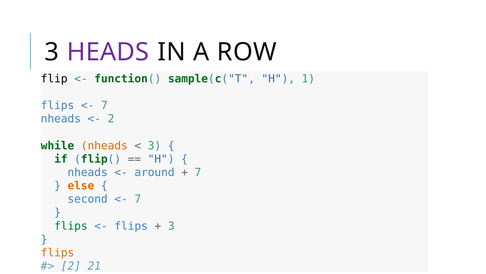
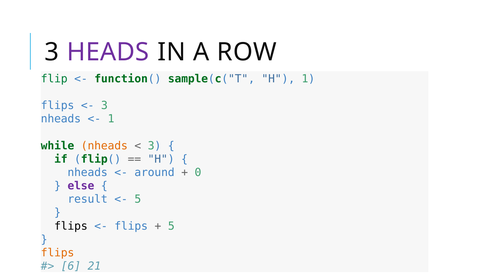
flip colour: black -> green (54, 79)
7: 7 -> 3 (104, 105)
2: 2 -> 1 (111, 119)
7: 7 -> 0 (198, 172)
else colour: orange -> purple (81, 185)
second: second -> result (88, 199)
7: 7 -> 5 (138, 199)
flips colour: green -> black (71, 226)
3: 3 -> 5 (171, 226)
2: 2 -> 6 (71, 266)
